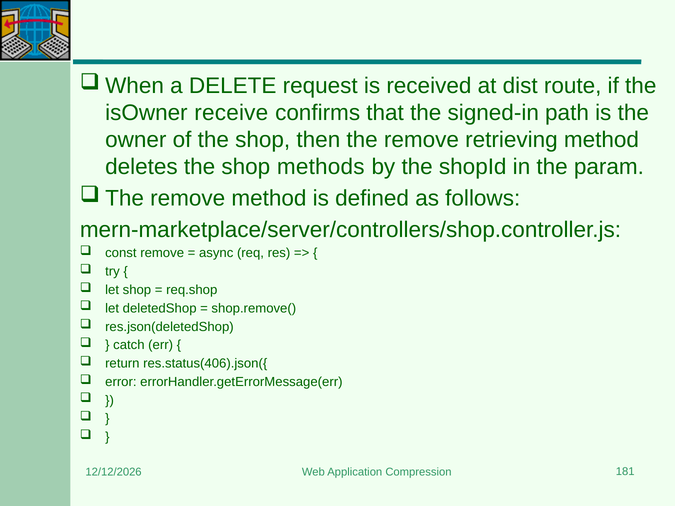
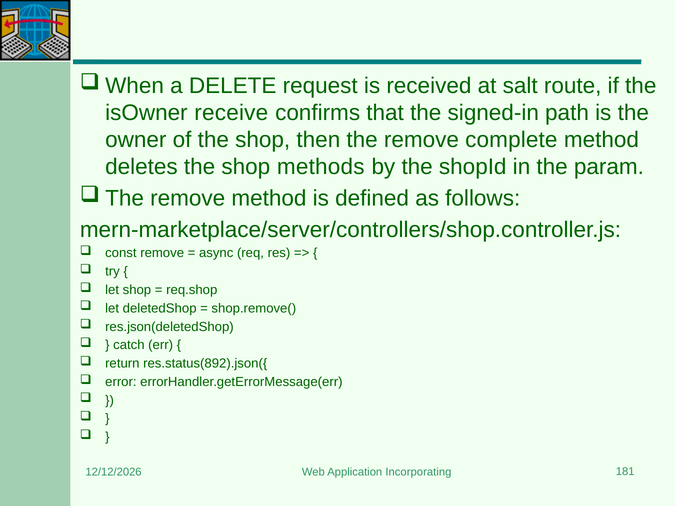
dist: dist -> salt (520, 86)
retrieving: retrieving -> complete (511, 140)
res.status(406).json({: res.status(406).json({ -> res.status(892).json({ (205, 364)
Compression: Compression -> Incorporating (418, 472)
